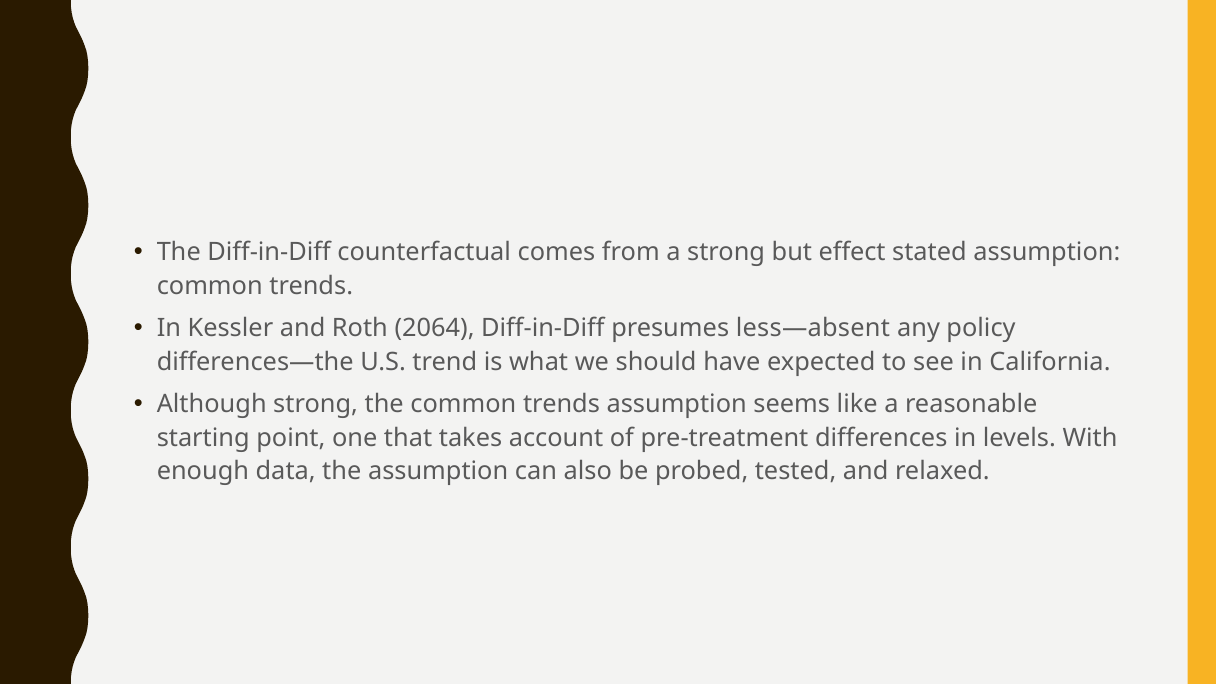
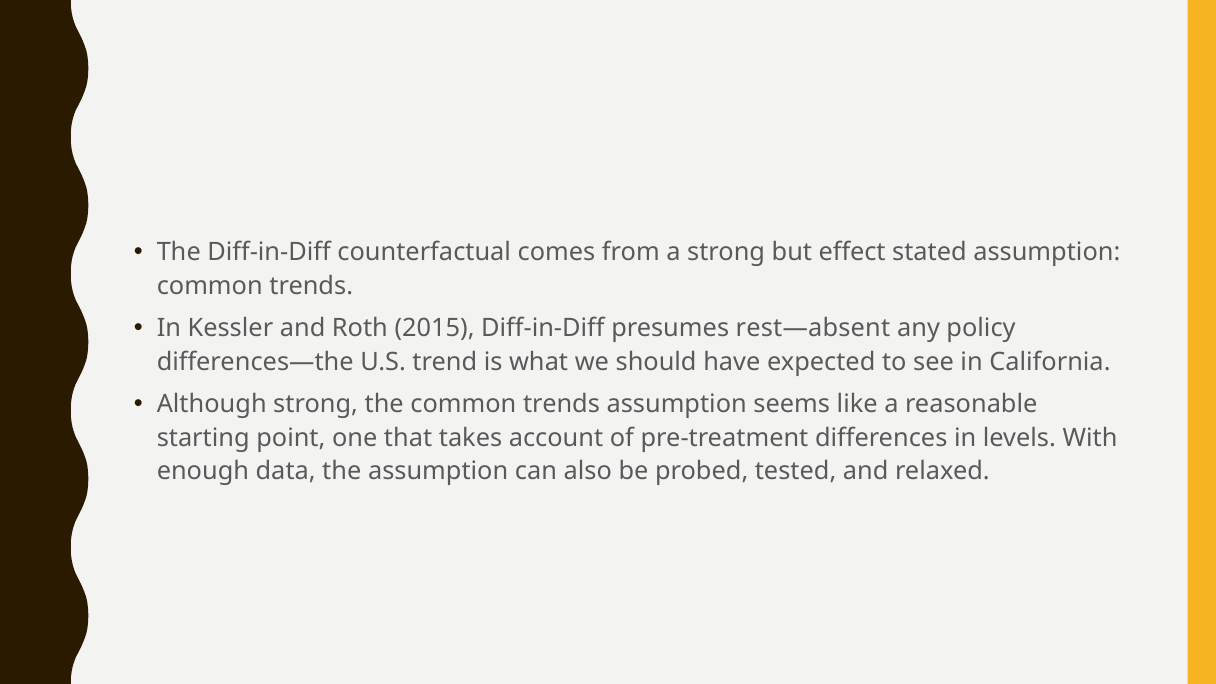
2064: 2064 -> 2015 (435, 328)
less—absent: less—absent -> rest—absent (813, 328)
